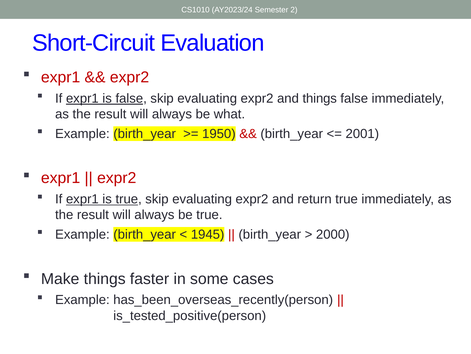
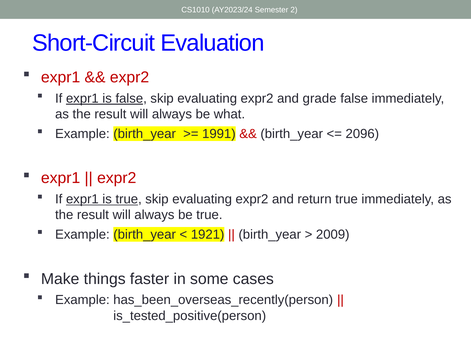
and things: things -> grade (320, 98)
1950: 1950 -> 1991 (219, 134)
2001: 2001 -> 2096 (362, 134)
1945: 1945 -> 1921 (208, 234)
2000: 2000 -> 2009 (333, 234)
